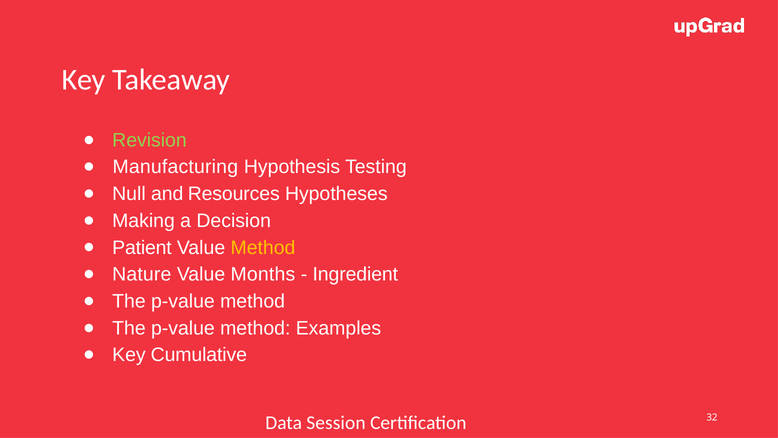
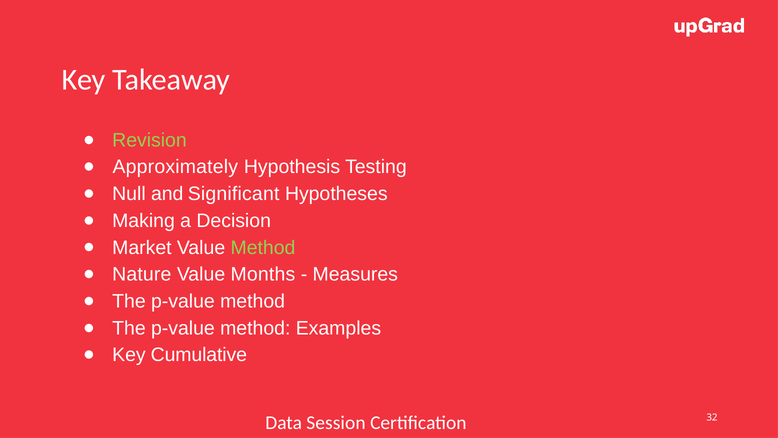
Manufacturing: Manufacturing -> Approximately (175, 167)
Resources: Resources -> Significant (234, 194)
Patient: Patient -> Market (142, 247)
Method colour: yellow -> light green (263, 247)
Ingredient: Ingredient -> Measures (355, 274)
